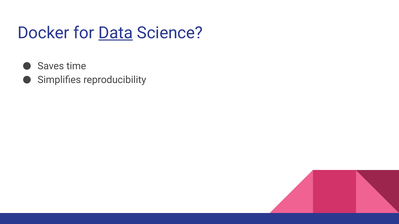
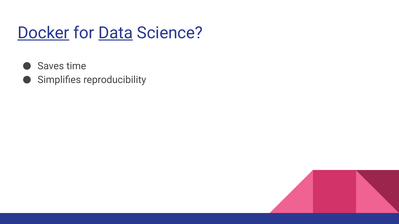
Docker underline: none -> present (43, 33)
